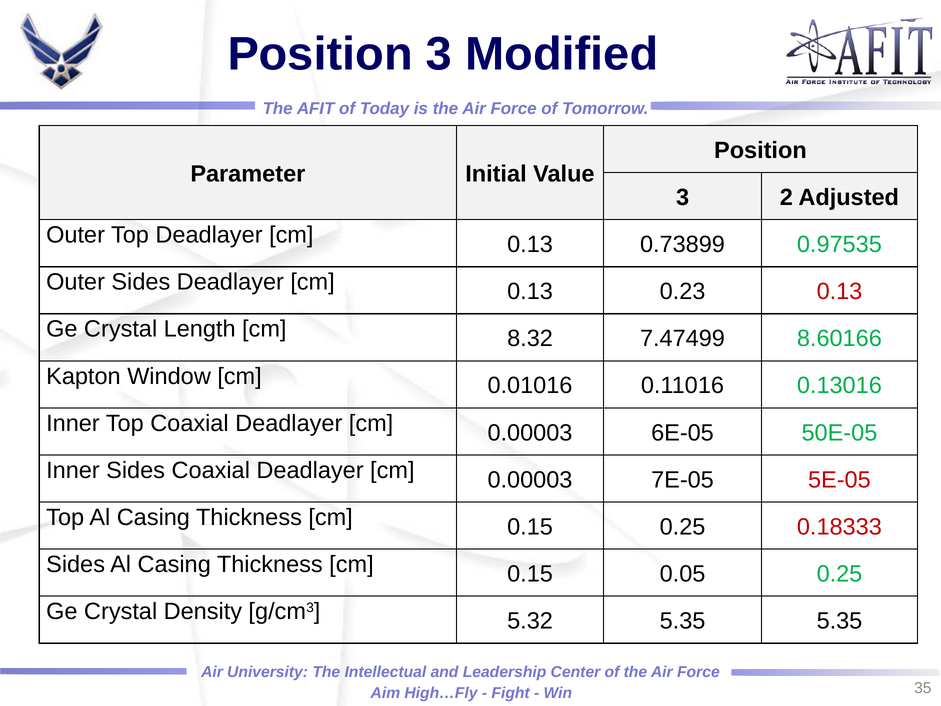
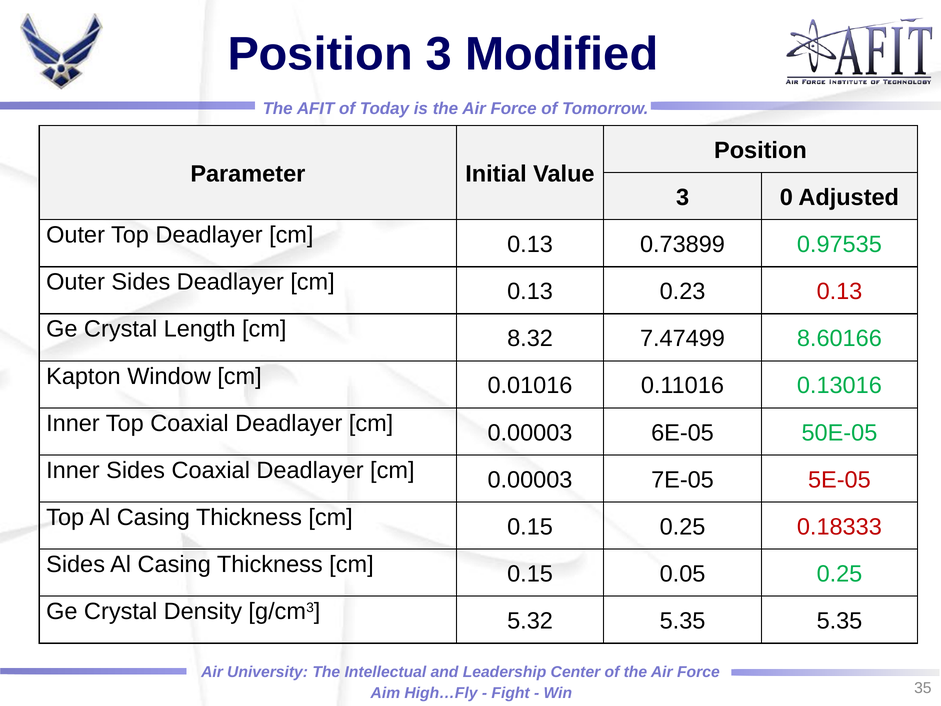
2: 2 -> 0 (786, 197)
